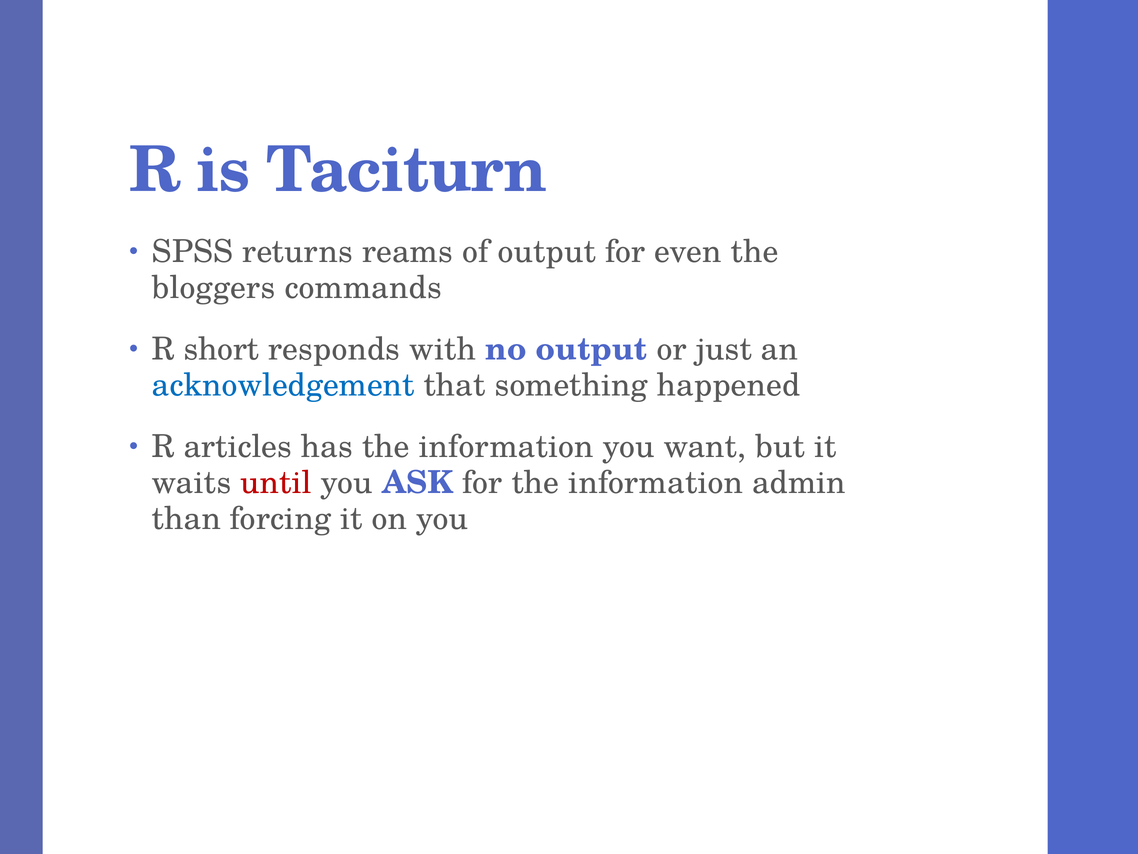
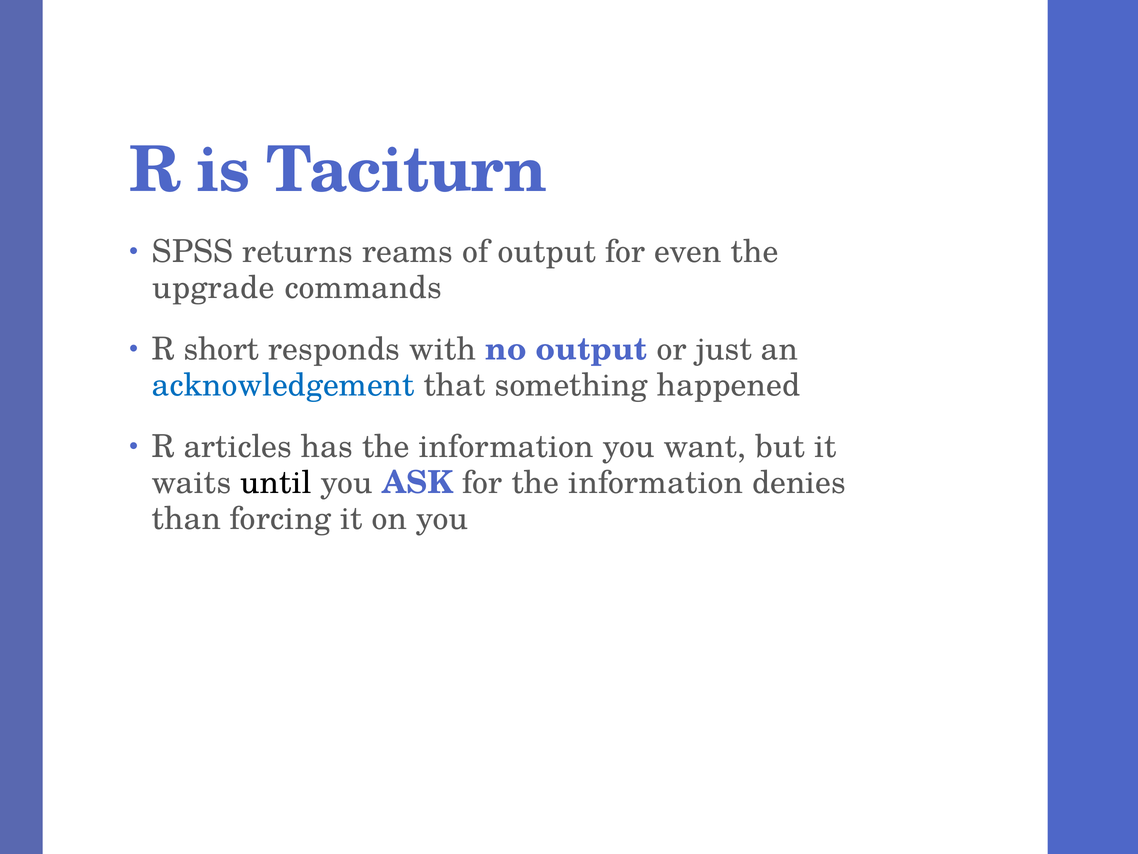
bloggers: bloggers -> upgrade (213, 288)
until colour: red -> black (276, 483)
admin: admin -> denies (799, 483)
